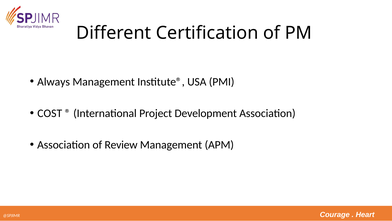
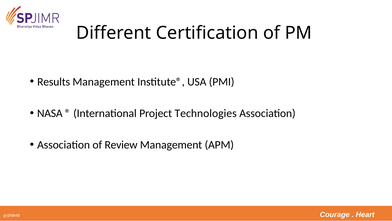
Always: Always -> Results (54, 82)
COST: COST -> NASA (50, 113)
Development: Development -> Technologies (206, 113)
